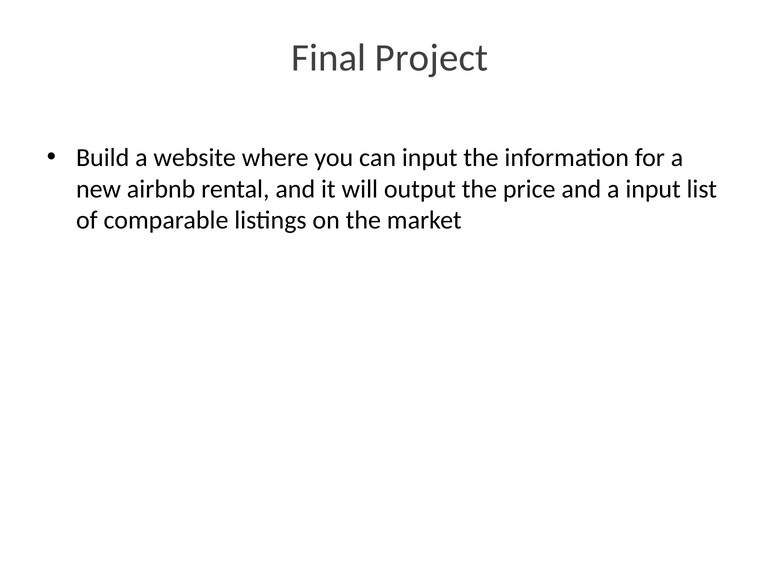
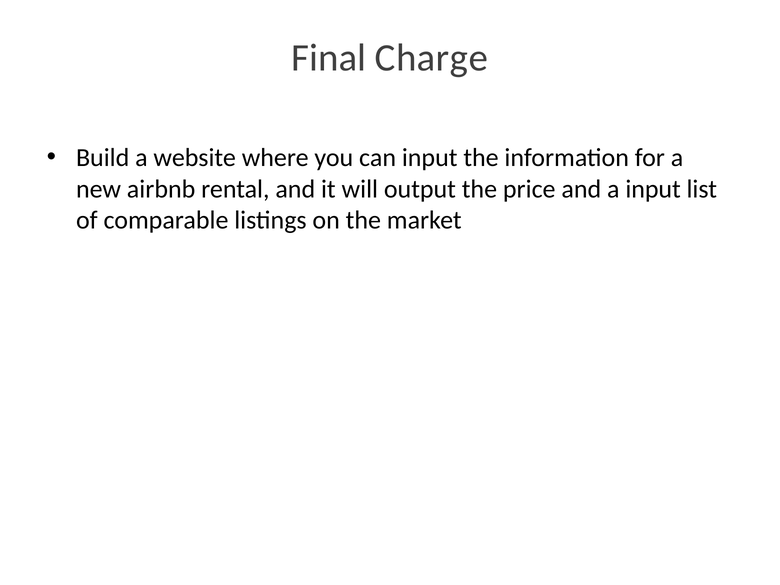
Project: Project -> Charge (431, 58)
